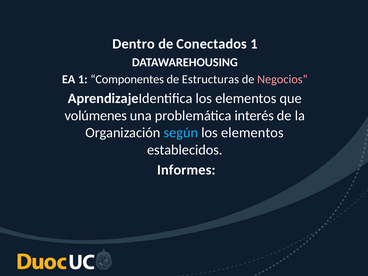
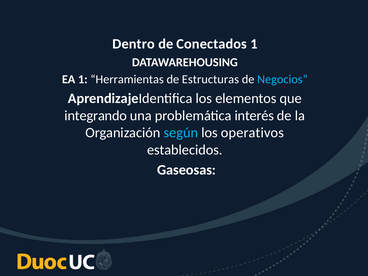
Componentes: Componentes -> Herramientas (127, 79)
Negocios colour: pink -> light blue (282, 79)
volúmenes: volúmenes -> integrando (96, 116)
elementos: elementos -> operativos (252, 133)
Informes: Informes -> Gaseosas (186, 170)
